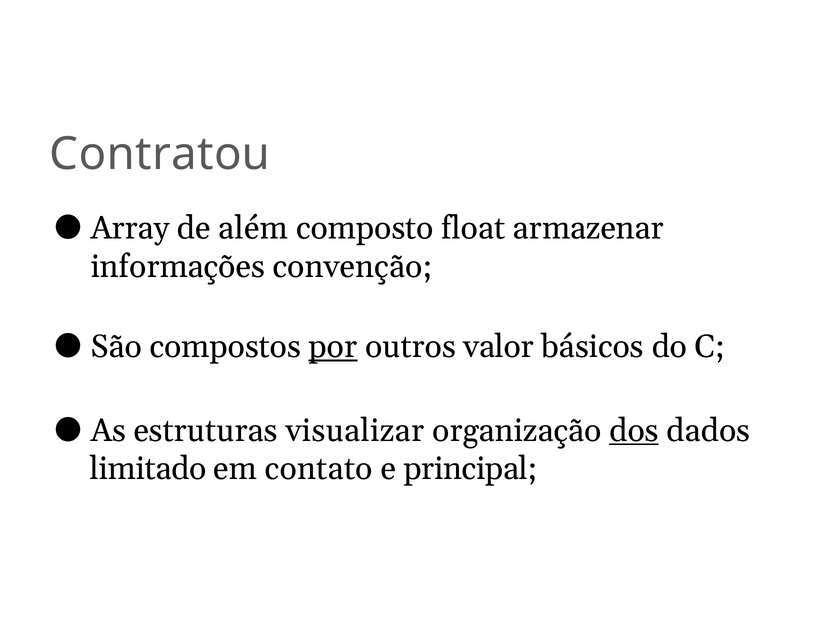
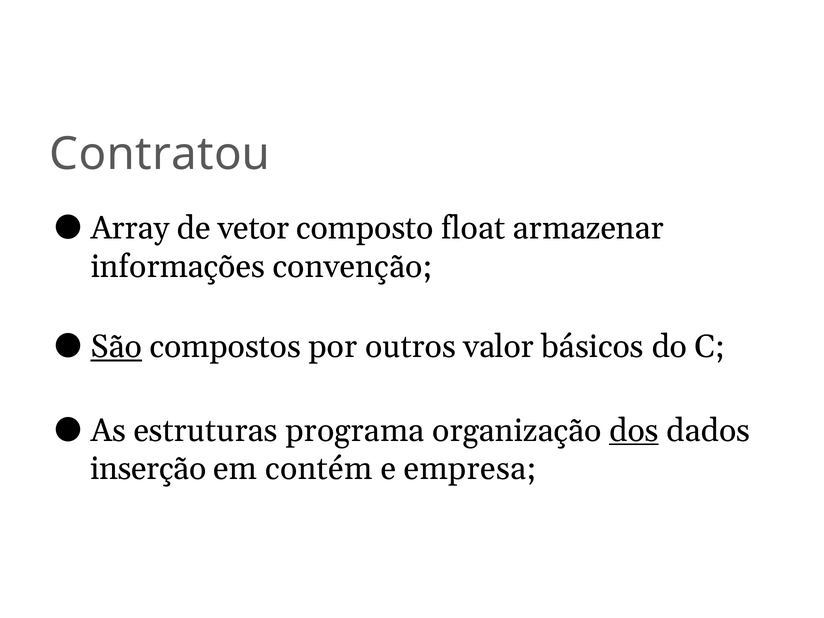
além: além -> vetor (254, 228)
São underline: none -> present (116, 347)
por underline: present -> none (333, 347)
visualizar: visualizar -> programa (355, 430)
limitado: limitado -> inserção (148, 469)
contato: contato -> contém (319, 469)
principal: principal -> empresa (470, 469)
